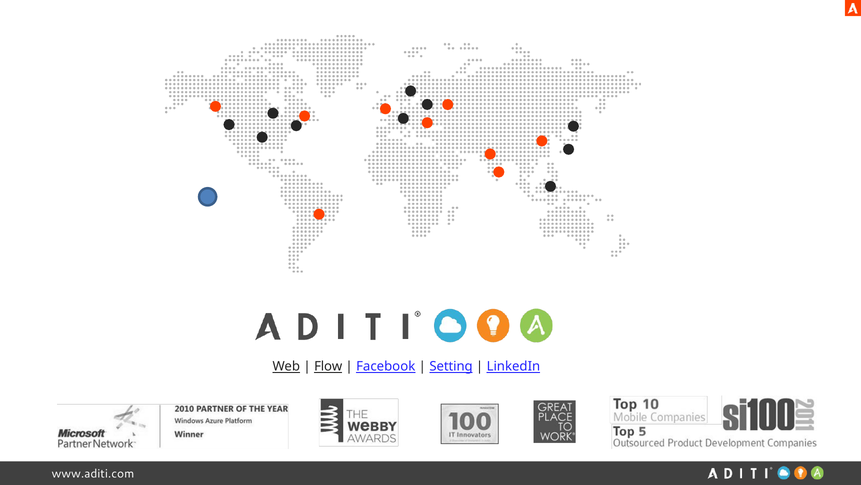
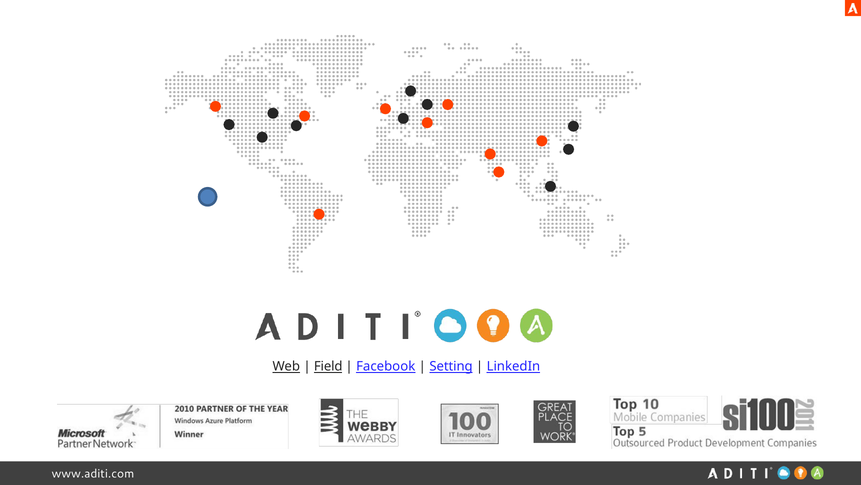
Flow: Flow -> Field (328, 366)
